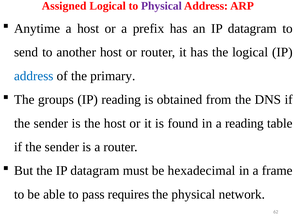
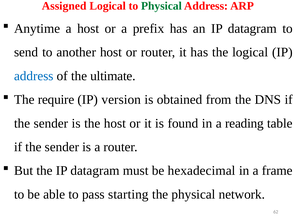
Physical colour: purple -> green (162, 6)
primary: primary -> ultimate (113, 76)
groups: groups -> require (56, 100)
IP reading: reading -> version (121, 100)
requires: requires -> starting (128, 194)
